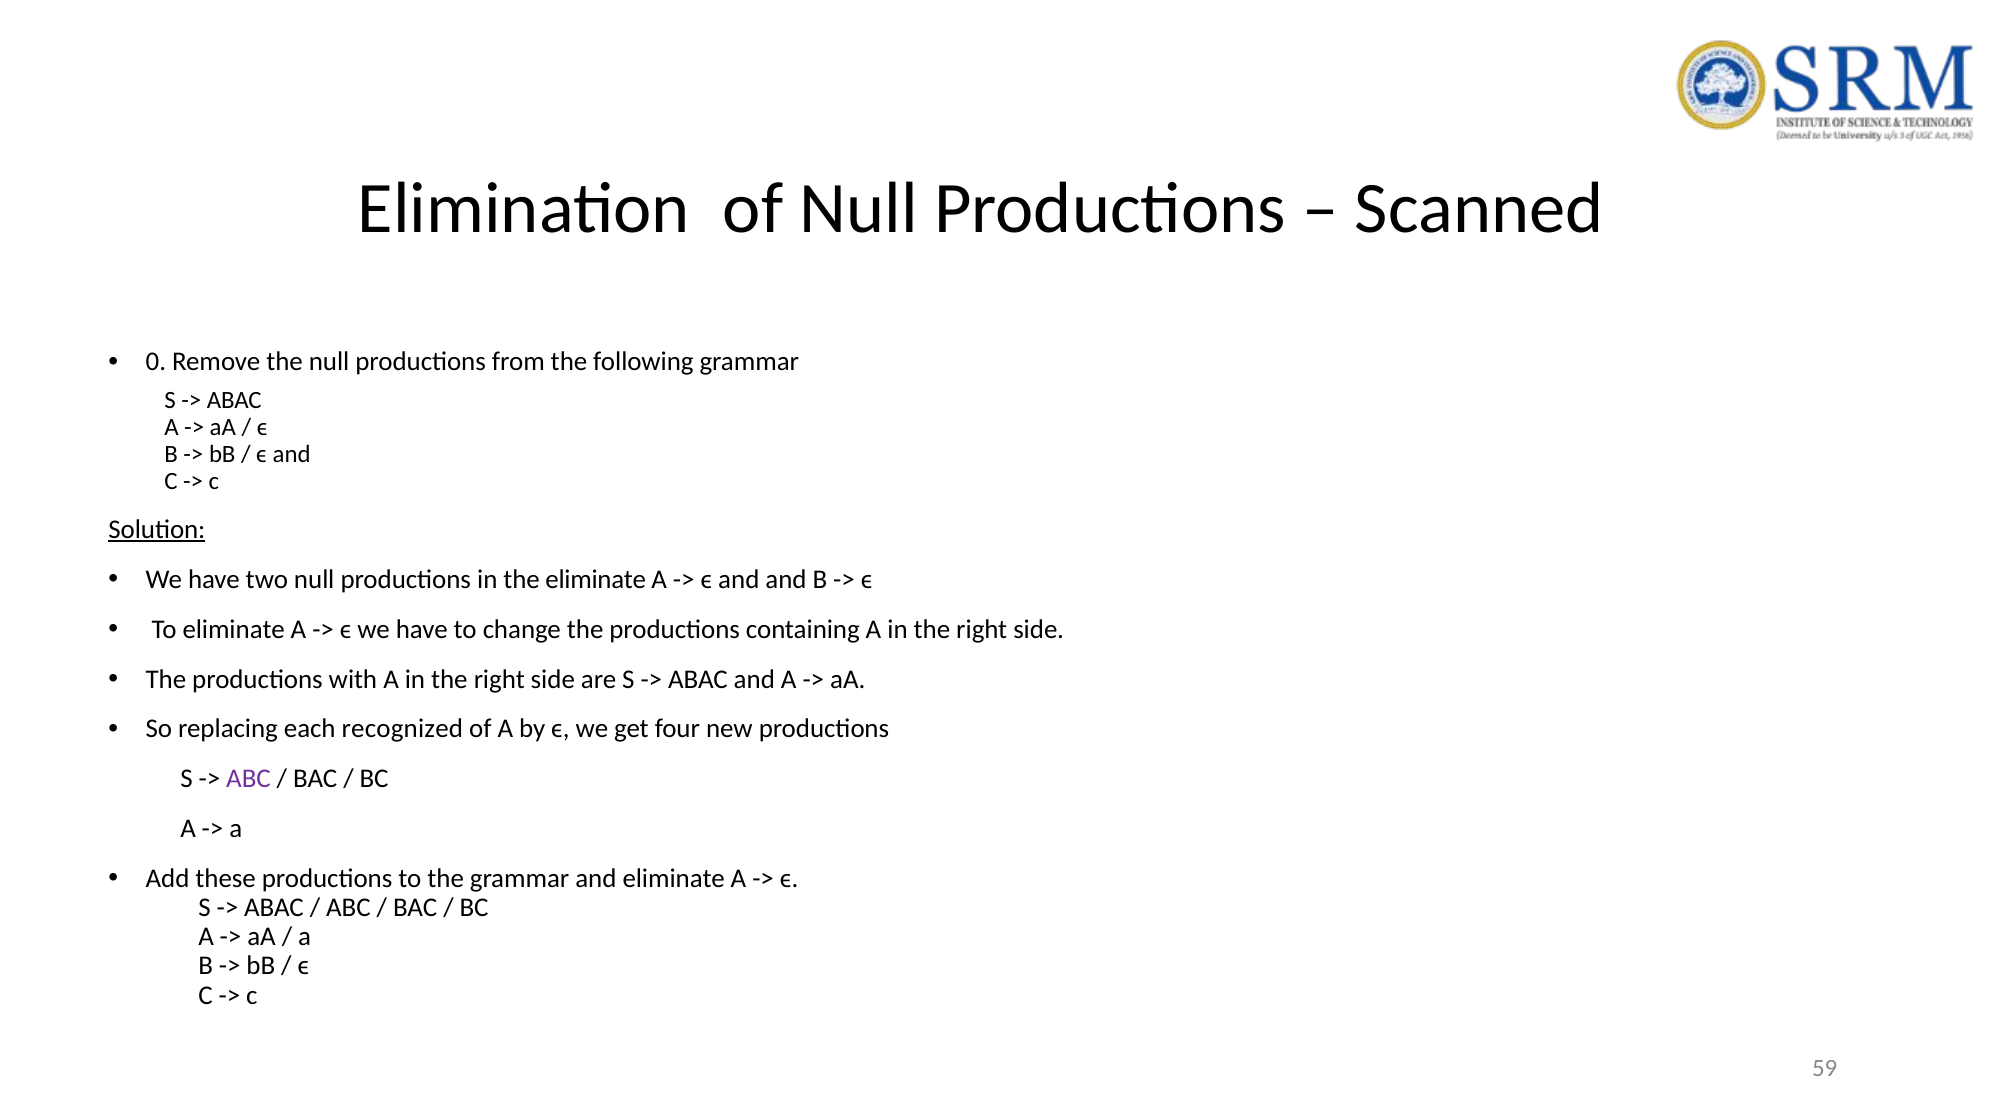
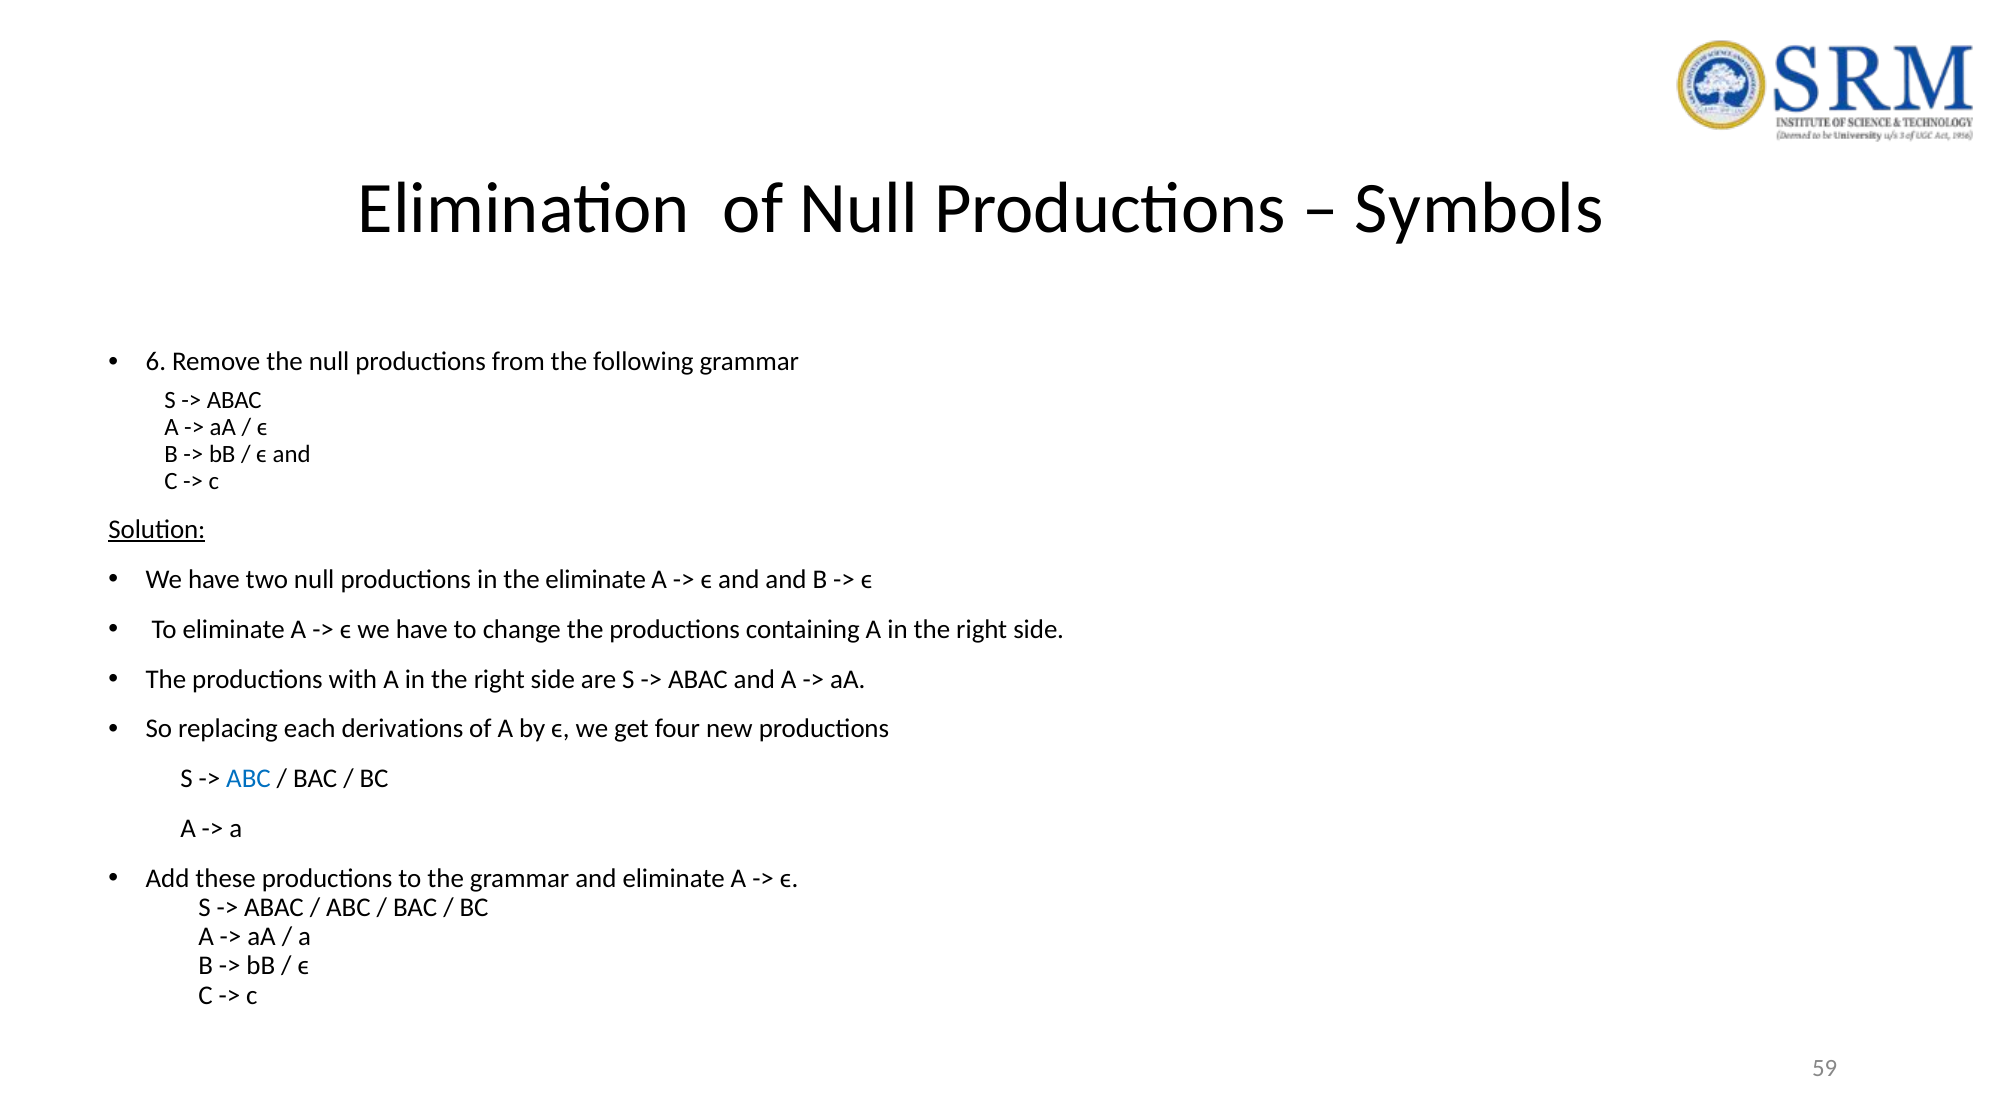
Scanned: Scanned -> Symbols (1479, 208)
0: 0 -> 6 (156, 362)
recognized: recognized -> derivations (402, 729)
ABC colour: purple -> blue (248, 779)
